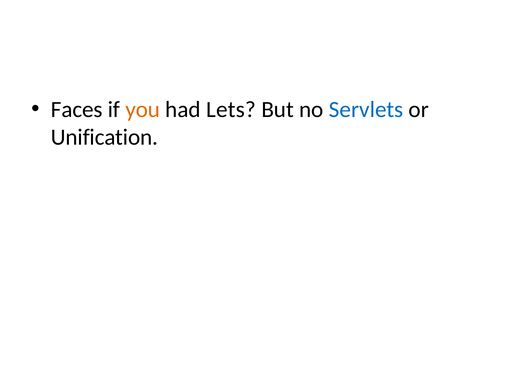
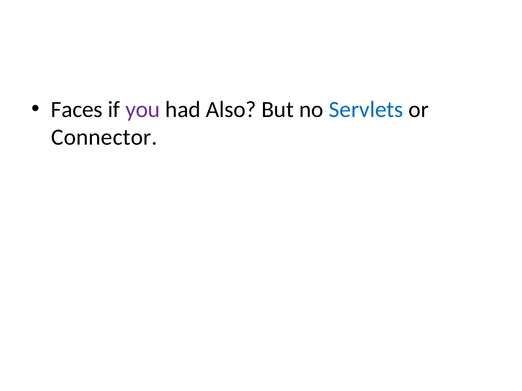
you colour: orange -> purple (143, 110)
Lets: Lets -> Also (231, 110)
Unification: Unification -> Connector (104, 137)
